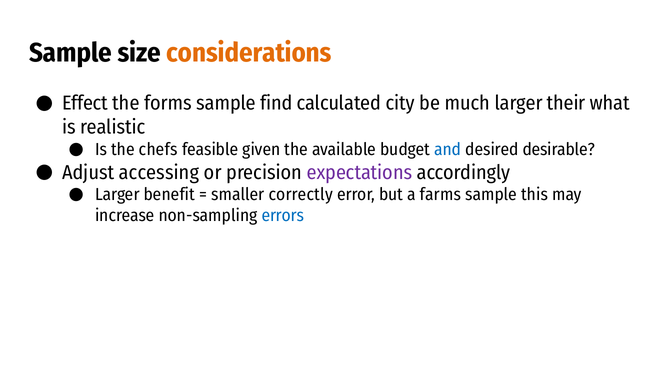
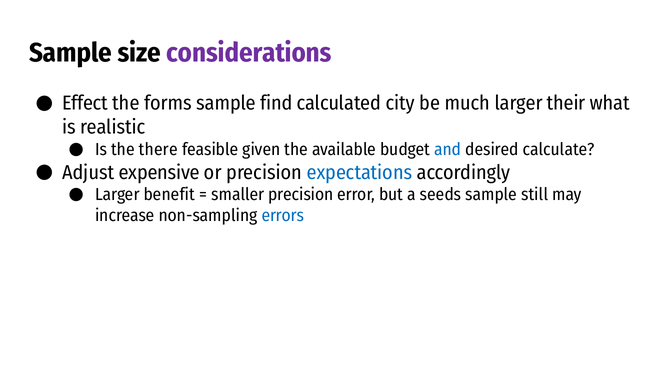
considerations colour: orange -> purple (249, 53)
chefs: chefs -> there (158, 150)
desirable: desirable -> calculate (559, 150)
accessing: accessing -> expensive (159, 172)
expectations colour: purple -> blue (359, 172)
smaller correctly: correctly -> precision (301, 195)
farms: farms -> seeds (441, 195)
this: this -> still (535, 195)
